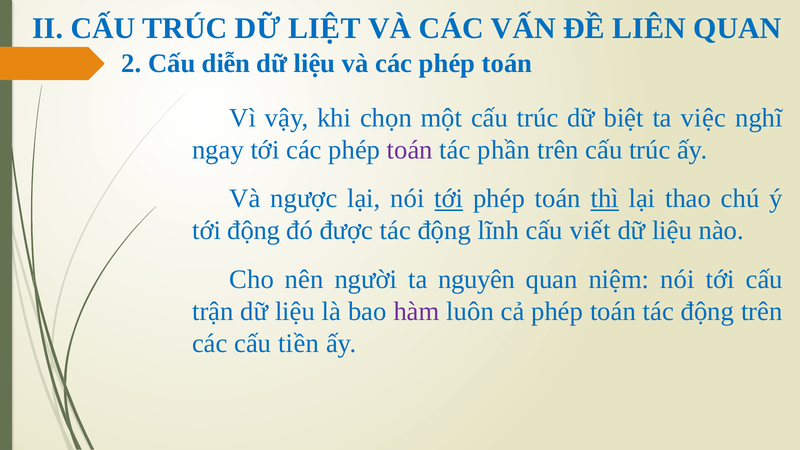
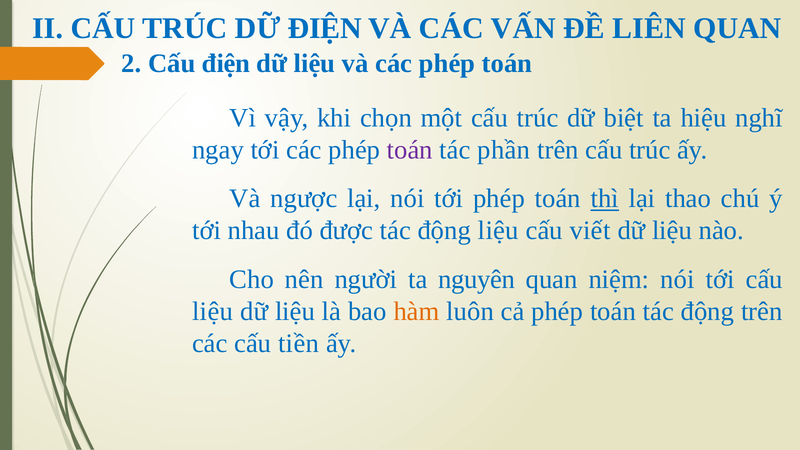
DỮ LIỆT: LIỆT -> ĐIỆN (325, 28)
Cấu diễn: diễn -> điện (226, 64)
việc: việc -> hiệu (703, 118)
tới underline: present -> none (449, 199)
tới động: động -> nhau (254, 231)
động lĩnh: lĩnh -> liệu (498, 231)
trận: trận -> liệu (213, 311)
hàm colour: purple -> orange (417, 311)
